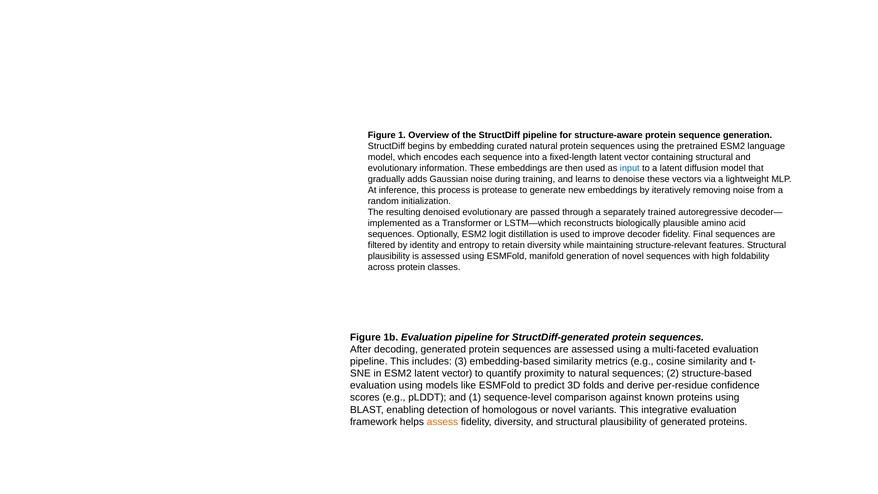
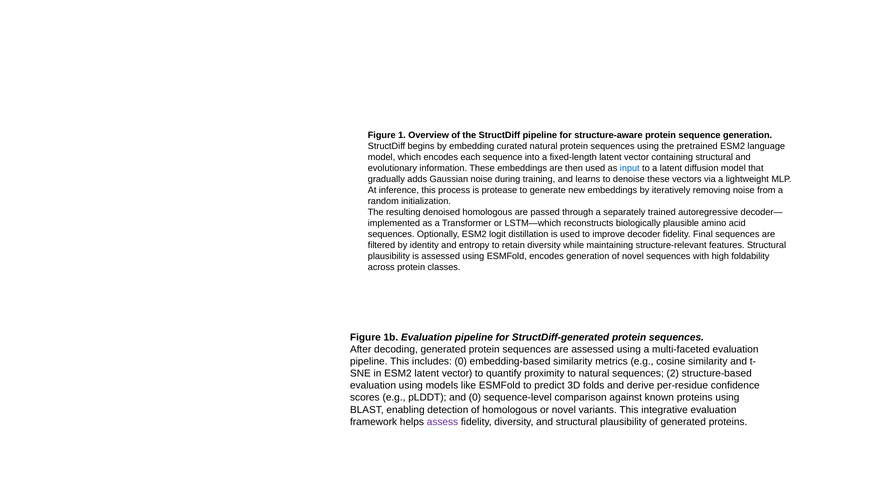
denoised evolutionary: evolutionary -> homologous (487, 212)
ESMFold manifold: manifold -> encodes (547, 256)
includes 3: 3 -> 0 (461, 361)
and 1: 1 -> 0 (475, 398)
assess colour: orange -> purple (442, 422)
